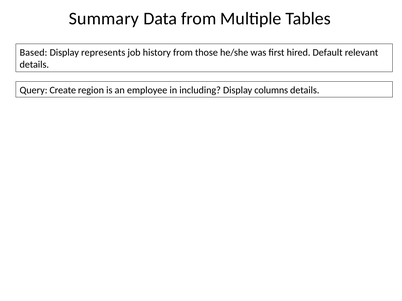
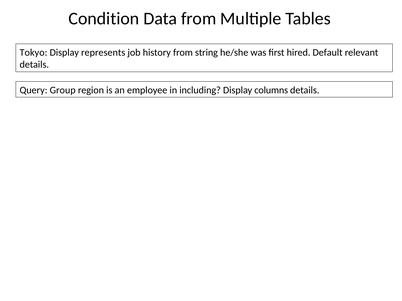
Summary: Summary -> Condition (104, 19)
Based: Based -> Tokyo (34, 53)
those: those -> string (206, 53)
Create: Create -> Group (63, 90)
